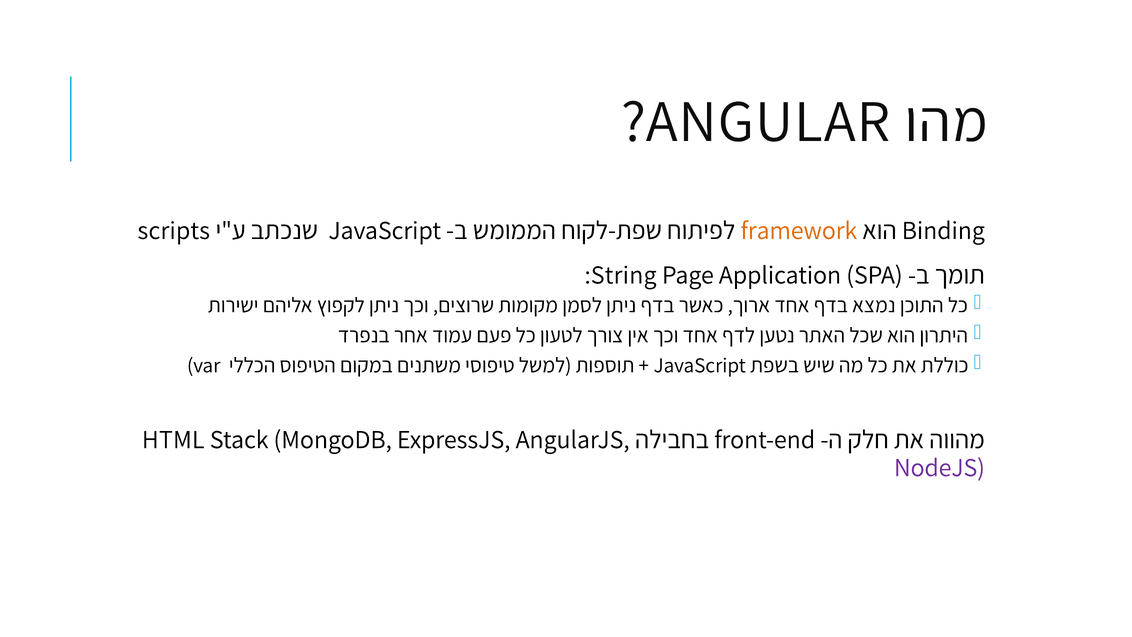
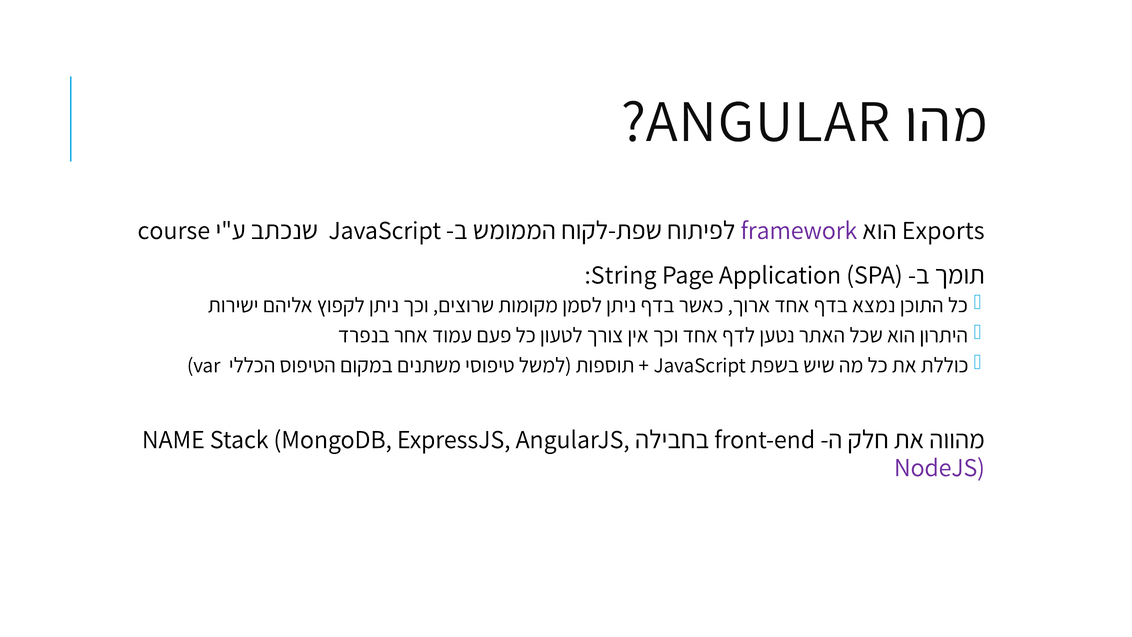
scripts: scripts -> course (174, 230)
framework colour: orange -> purple (799, 230)
Binding: Binding -> Exports (943, 230)
HTML: HTML -> NAME (173, 439)
